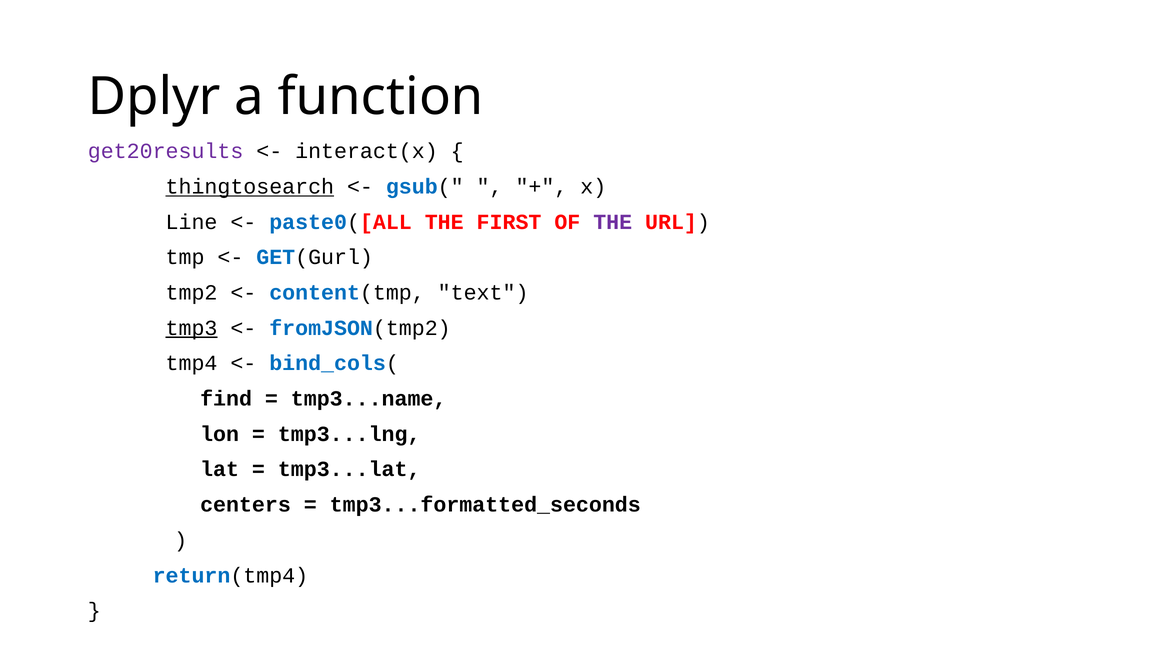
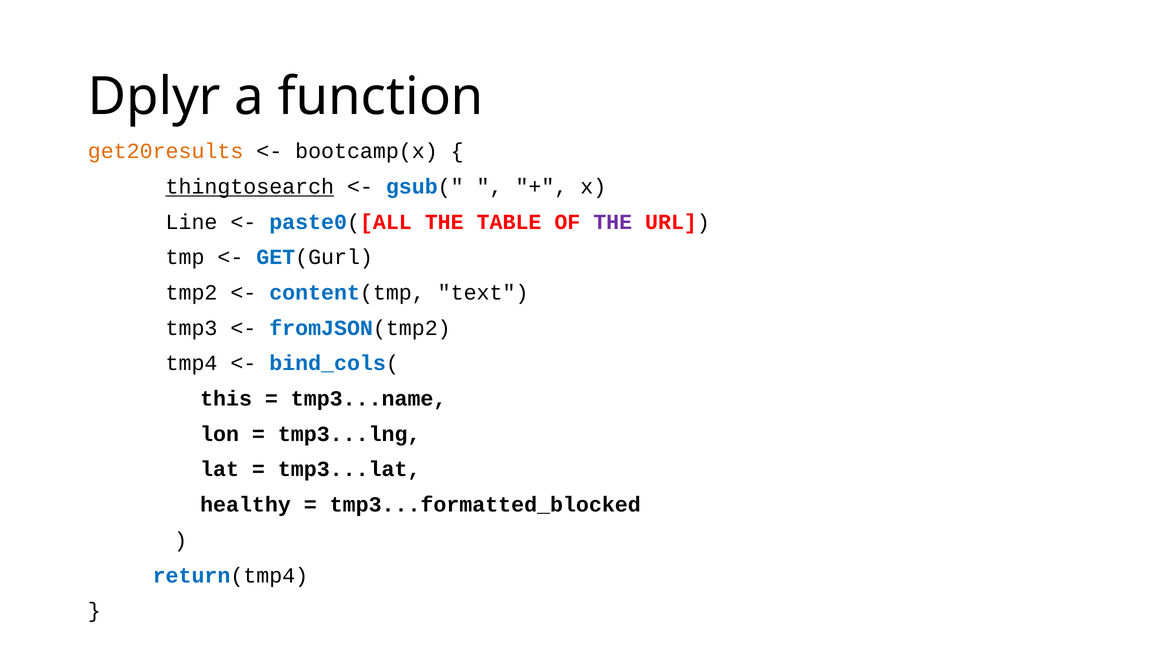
get20results colour: purple -> orange (166, 151)
interact(x: interact(x -> bootcamp(x (366, 151)
FIRST: FIRST -> TABLE (509, 222)
tmp3 underline: present -> none (192, 328)
find: find -> this (226, 399)
centers: centers -> healthy (246, 505)
tmp3...formatted_seconds: tmp3...formatted_seconds -> tmp3...formatted_blocked (485, 505)
